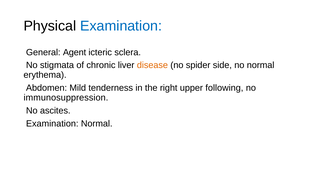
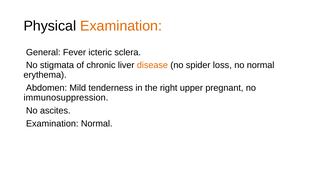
Examination colour: blue -> orange (121, 26)
Agent: Agent -> Fever (74, 52)
side: side -> loss (222, 65)
following: following -> pregnant (224, 88)
